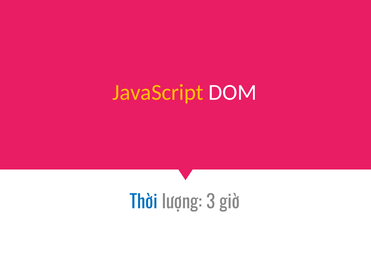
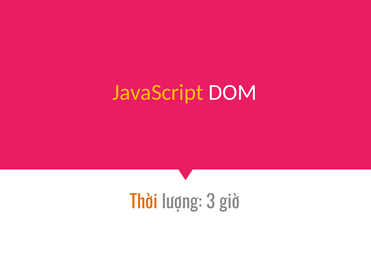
Thời colour: blue -> orange (144, 202)
